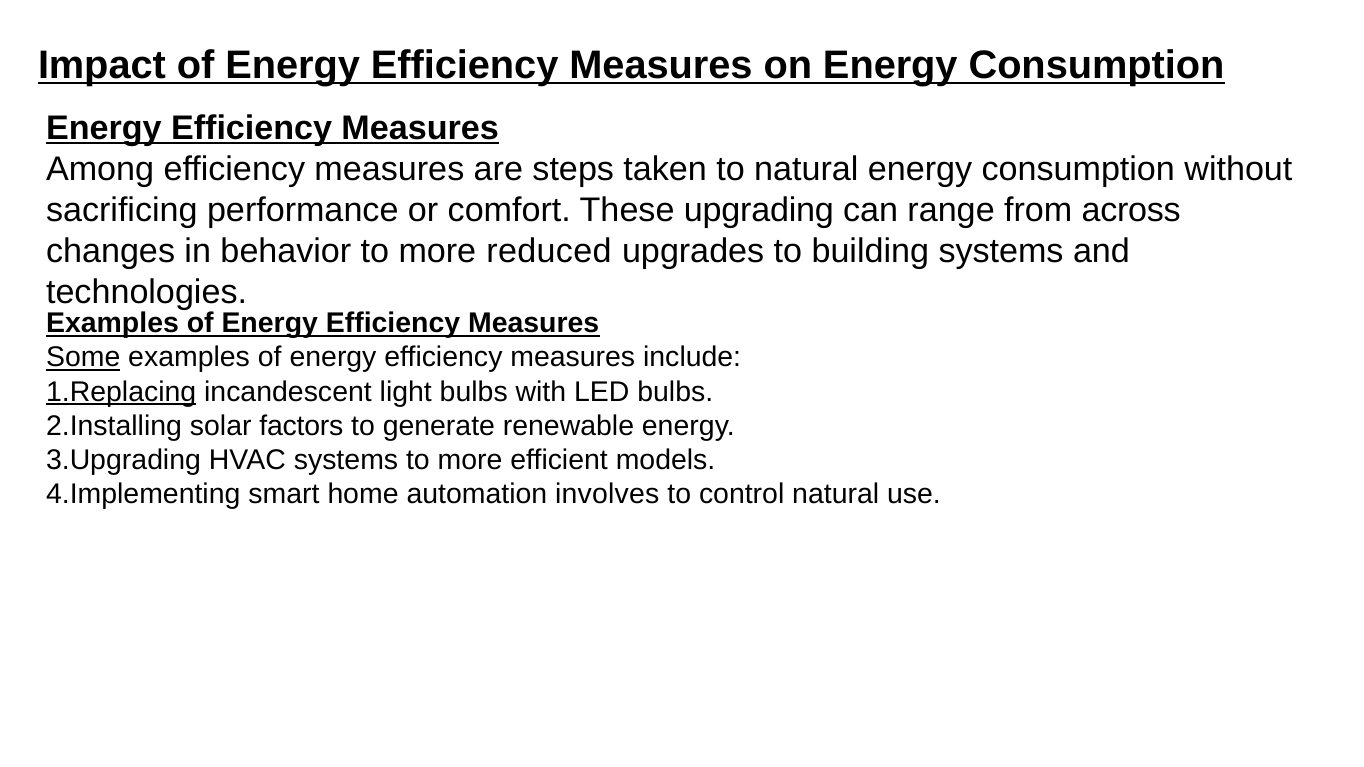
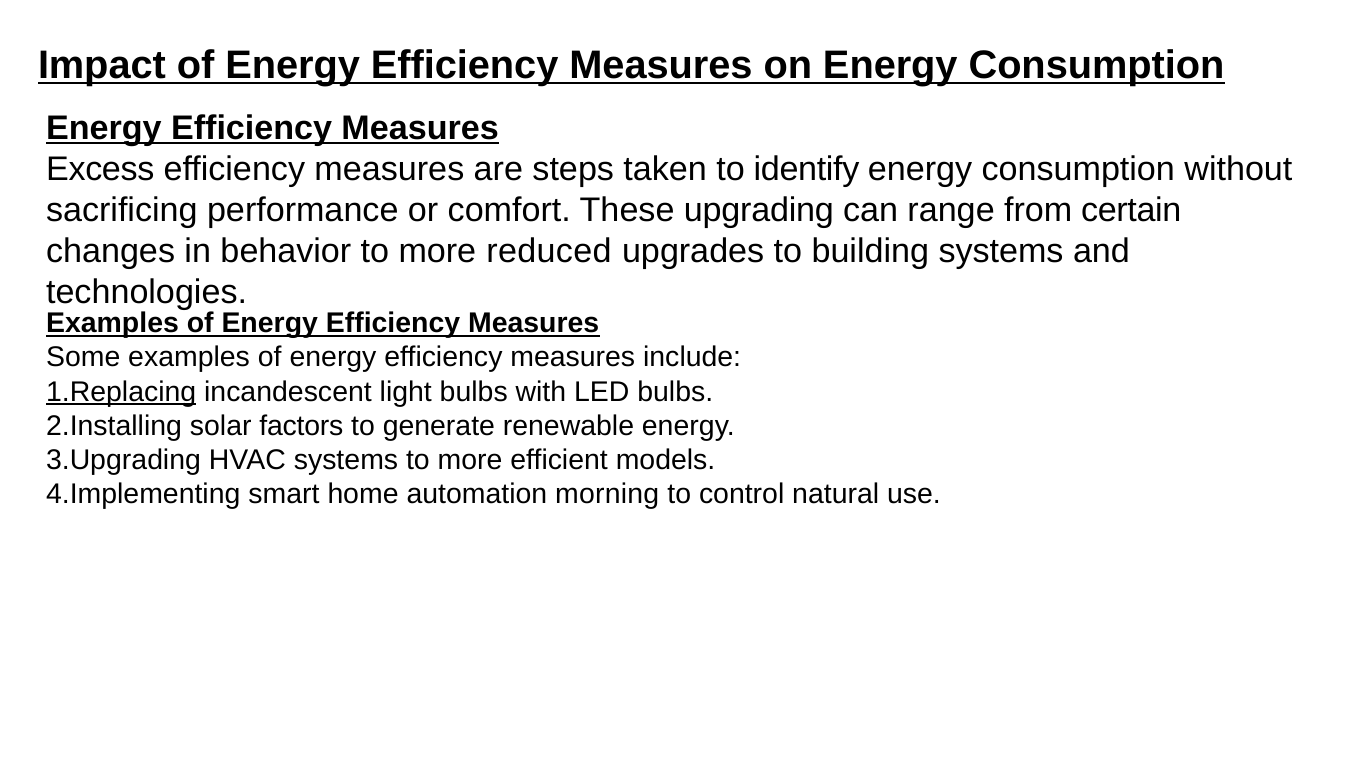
Among: Among -> Excess (100, 169)
to natural: natural -> identify (807, 169)
across: across -> certain (1131, 210)
Some underline: present -> none (83, 358)
involves: involves -> morning (607, 494)
